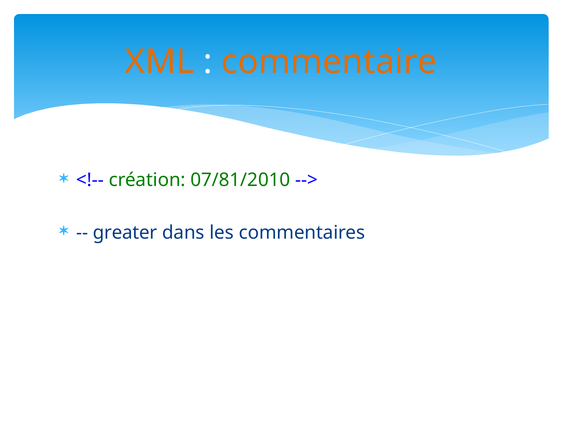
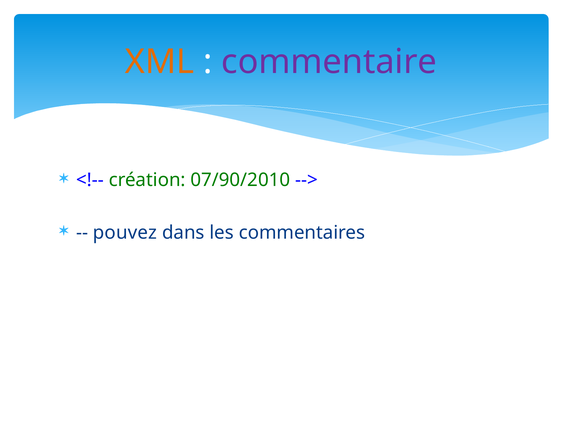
commentaire colour: orange -> purple (329, 62)
07/81/2010: 07/81/2010 -> 07/90/2010 (240, 180)
greater: greater -> pouvez (125, 232)
